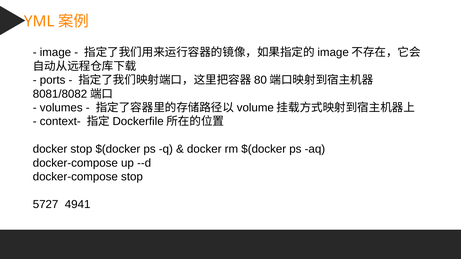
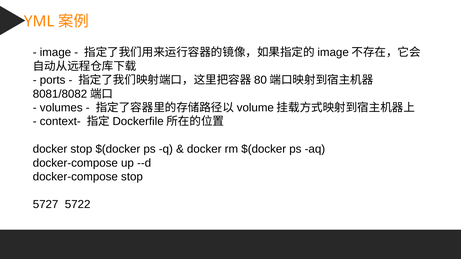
4941: 4941 -> 5722 (78, 205)
